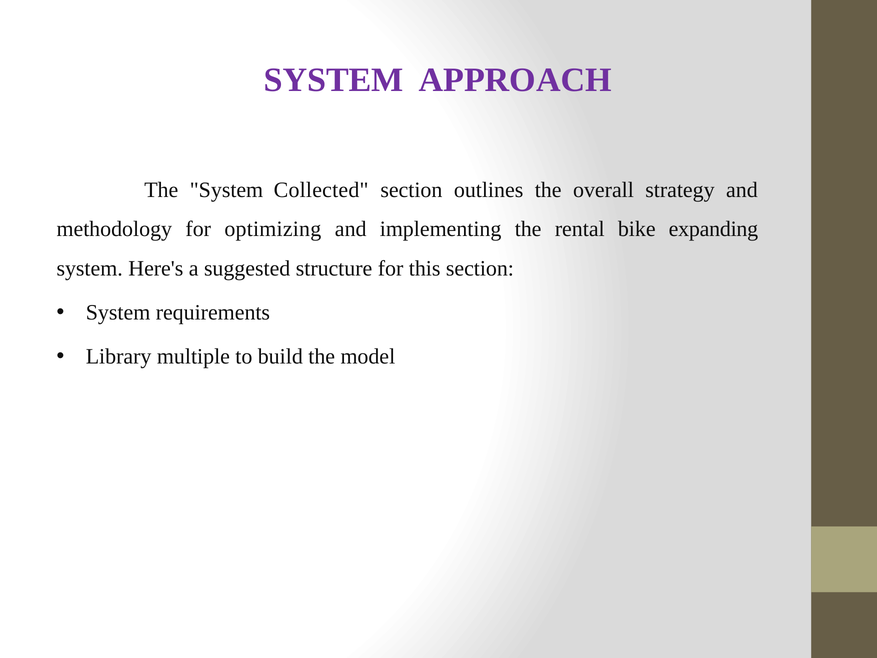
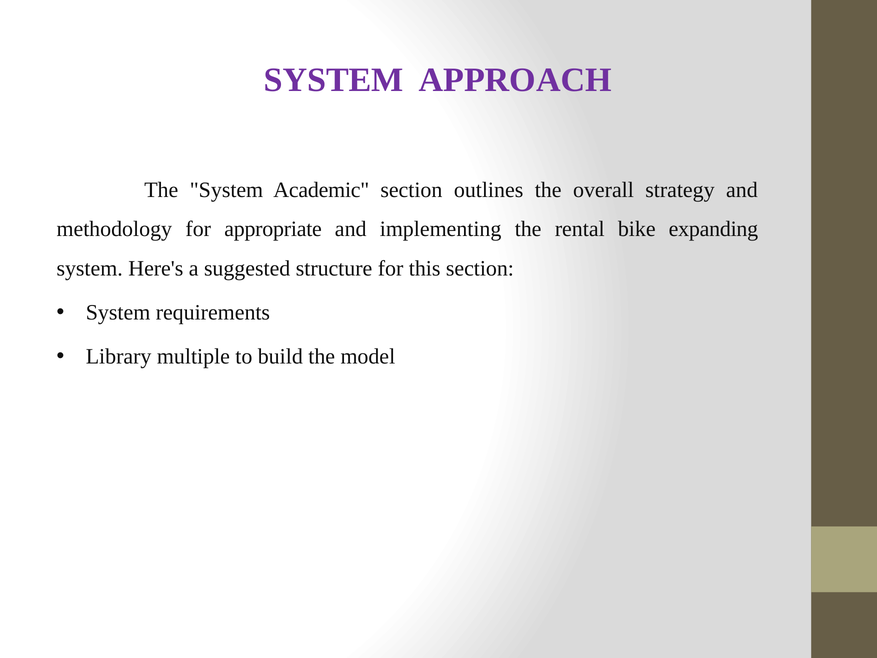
Collected: Collected -> Academic (321, 190)
optimizing: optimizing -> appropriate (273, 229)
